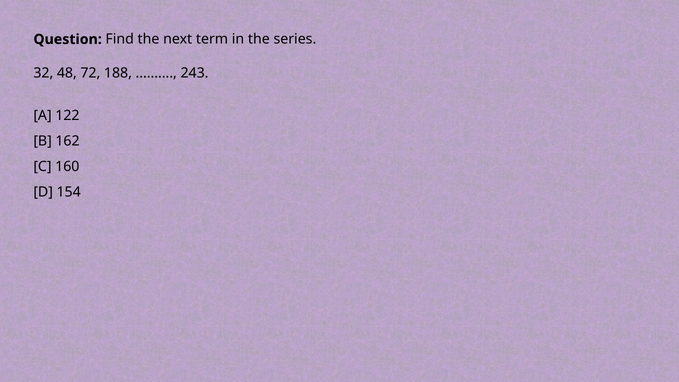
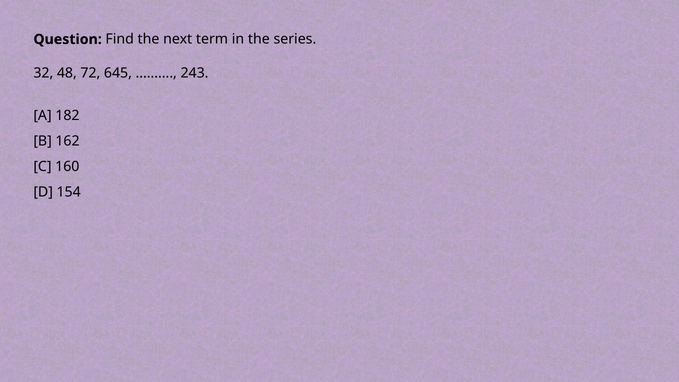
188: 188 -> 645 (118, 73)
122: 122 -> 182 (67, 116)
